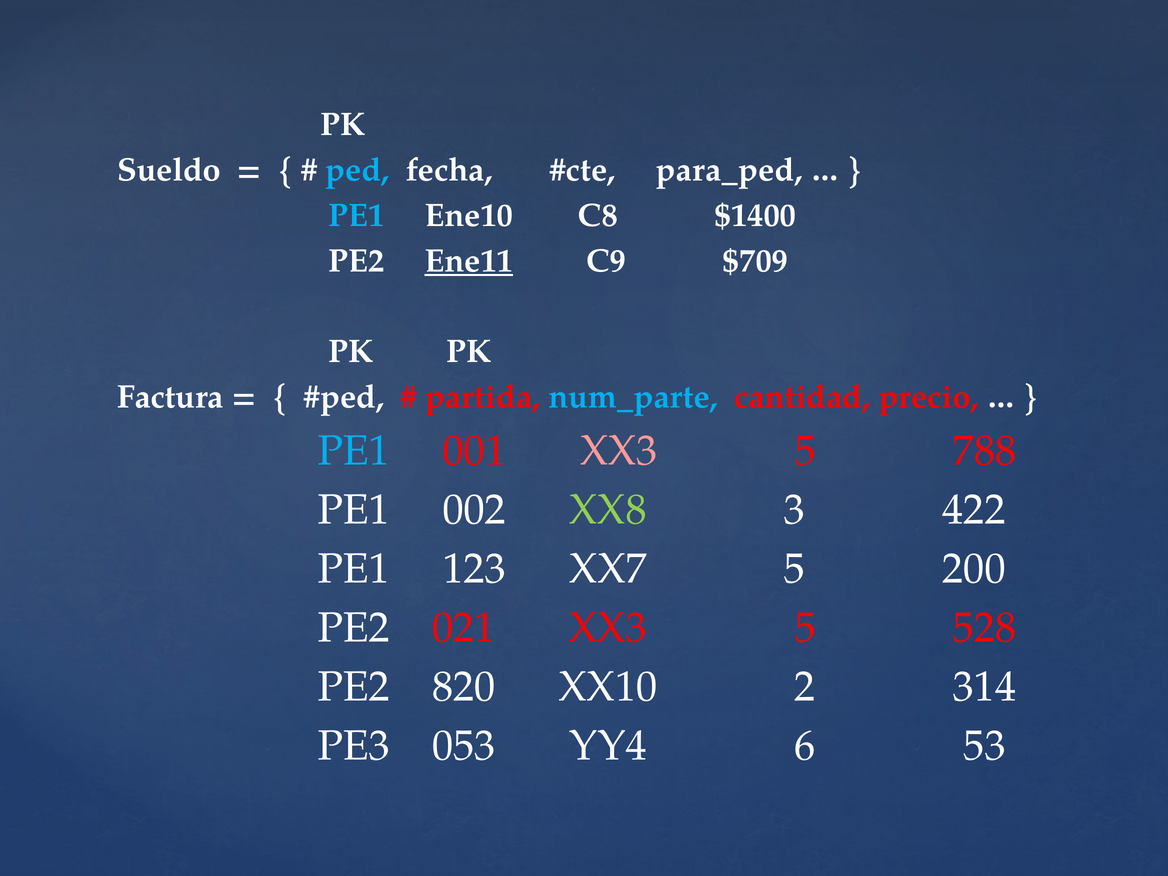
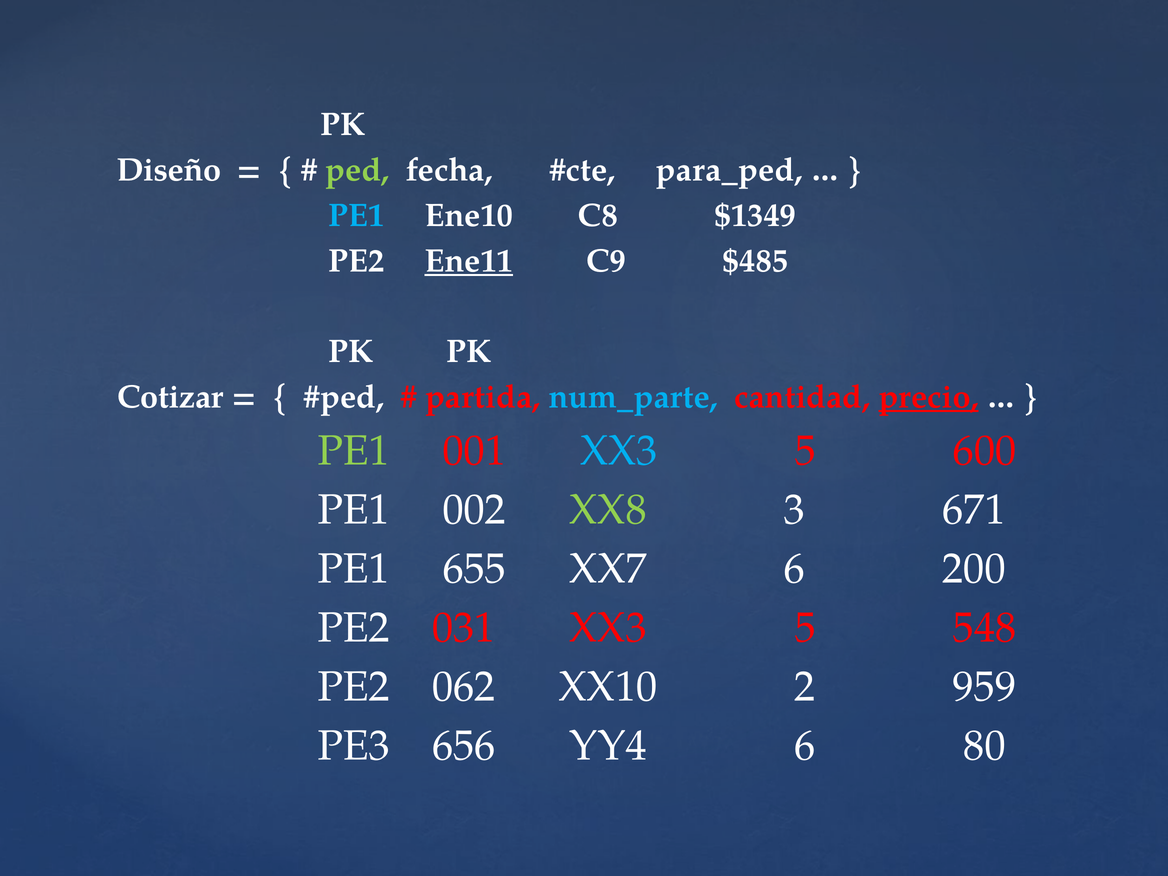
Sueldo: Sueldo -> Diseño (169, 170)
ped colour: light blue -> light green (358, 170)
$1400: $1400 -> $1349 (755, 215)
$709: $709 -> $485 (755, 261)
Factura: Factura -> Cotizar (170, 397)
precio underline: none -> present (929, 397)
PE1 colour: light blue -> light green (354, 451)
XX3 colour: pink -> light blue (619, 451)
788: 788 -> 600 (985, 451)
422: 422 -> 671 (974, 510)
123: 123 -> 655 (474, 569)
XX7 5: 5 -> 6 (794, 569)
021: 021 -> 031 (464, 628)
528: 528 -> 548 (985, 628)
820: 820 -> 062 (464, 687)
314: 314 -> 959 (985, 687)
053: 053 -> 656 (464, 746)
53: 53 -> 80 (985, 746)
